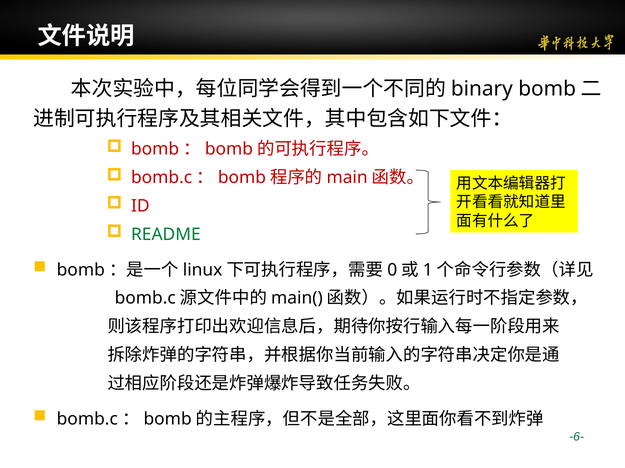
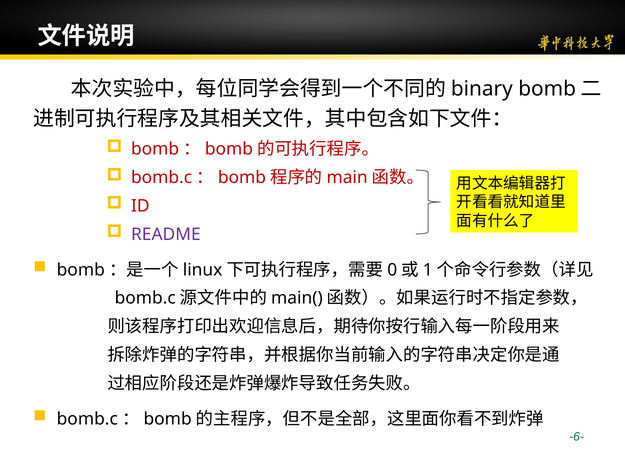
README colour: green -> purple (166, 235)
